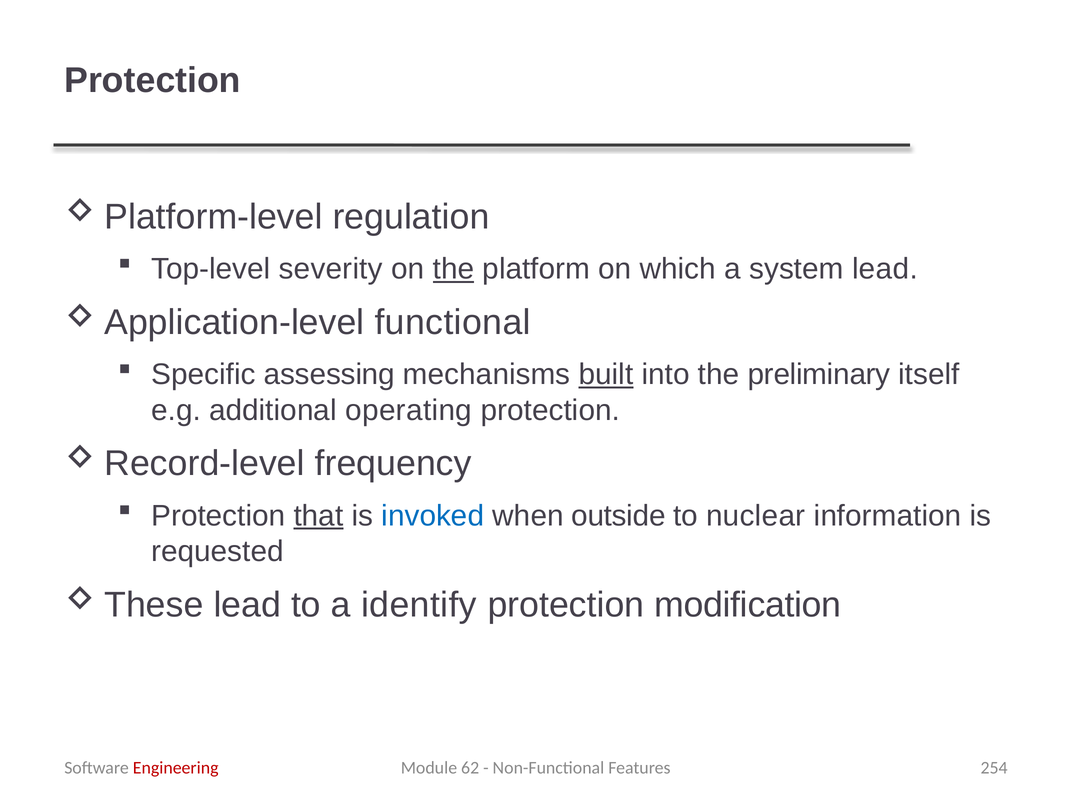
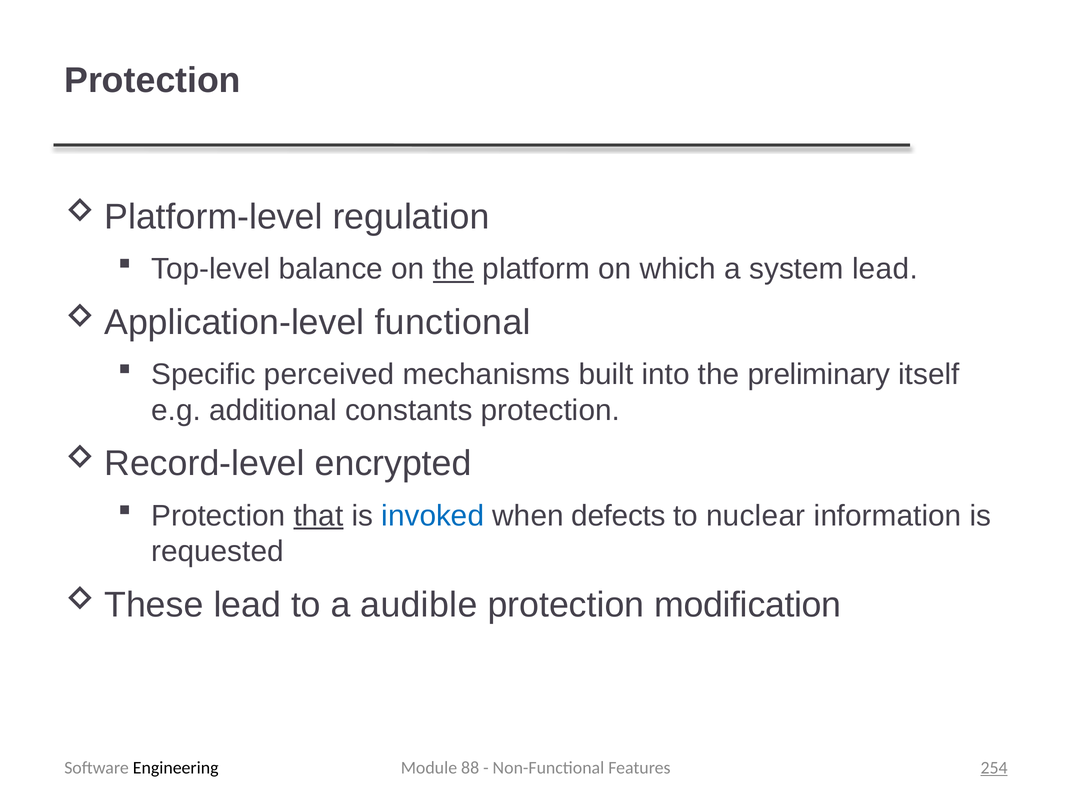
severity: severity -> balance (331, 269)
assessing: assessing -> perceived (329, 375)
built underline: present -> none (606, 375)
operating: operating -> constants (409, 410)
frequency: frequency -> encrypted (393, 464)
outside: outside -> defects (619, 516)
identify: identify -> audible (419, 605)
62: 62 -> 88 (470, 768)
254 underline: none -> present (994, 768)
Engineering colour: red -> black (176, 768)
